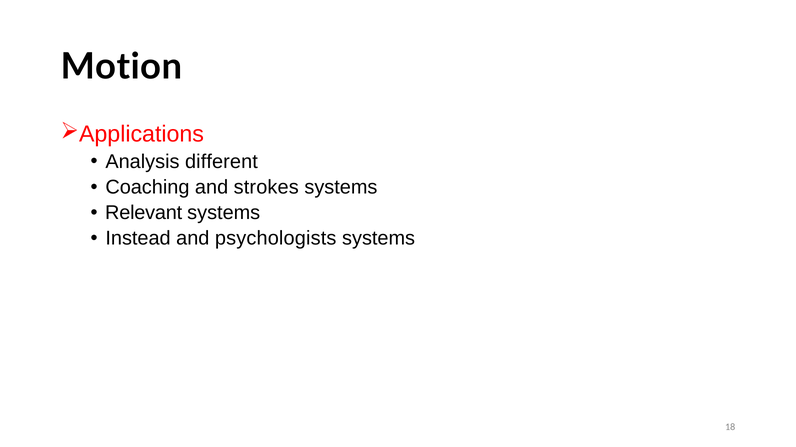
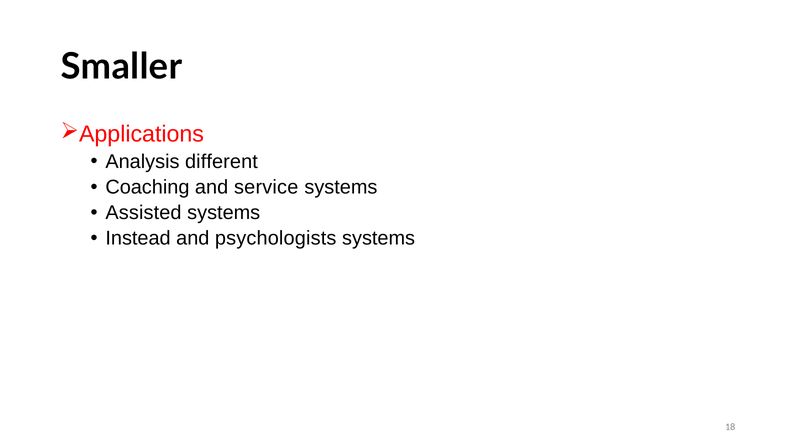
Motion: Motion -> Smaller (121, 67)
strokes: strokes -> service (266, 188)
Relevant: Relevant -> Assisted (144, 213)
